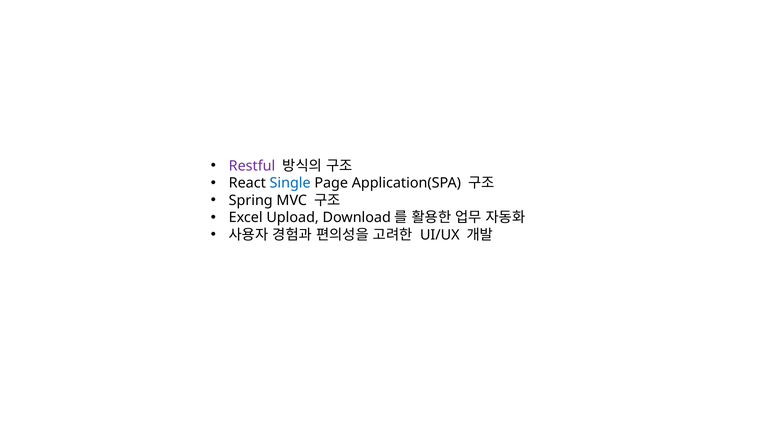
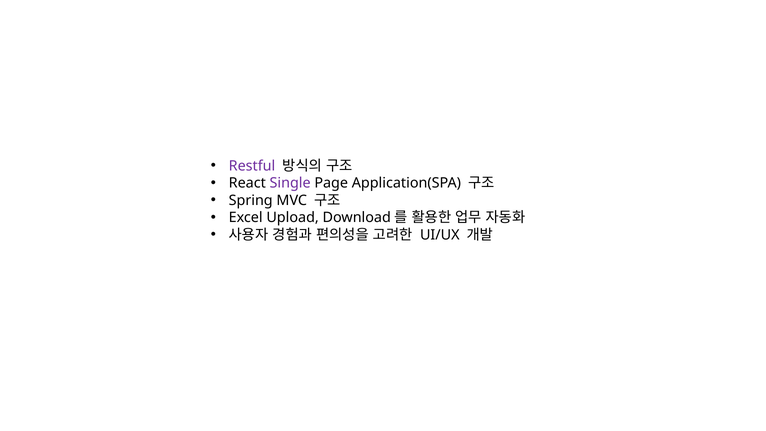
Single colour: blue -> purple (290, 183)
